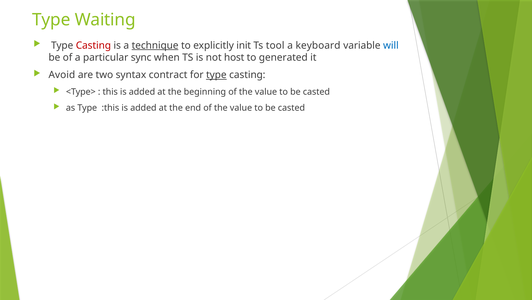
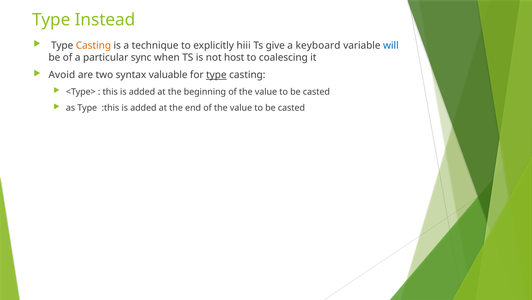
Waiting: Waiting -> Instead (105, 20)
Casting colour: red -> orange (93, 45)
technique underline: present -> none (155, 45)
init: init -> hiii (244, 45)
tool: tool -> give (275, 45)
generated: generated -> coalescing (283, 57)
contract: contract -> valuable (168, 75)
